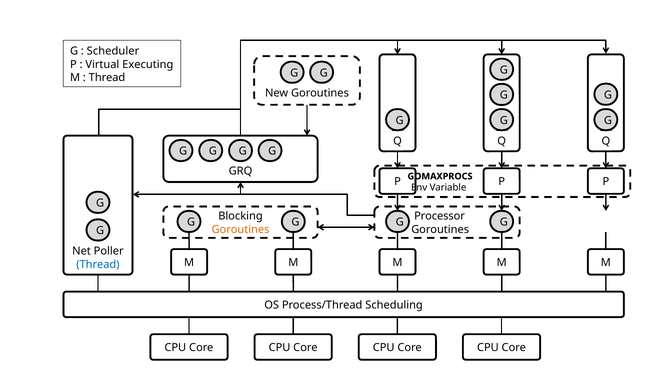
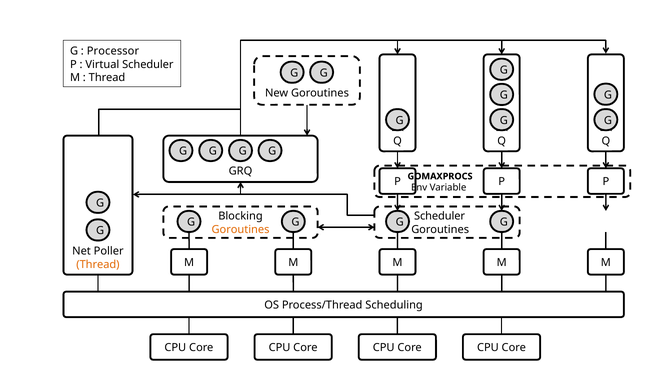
Scheduler: Scheduler -> Processor (113, 51)
Virtual Executing: Executing -> Scheduler (148, 64)
Processor: Processor -> Scheduler (439, 216)
Thread colour: blue -> orange (98, 265)
